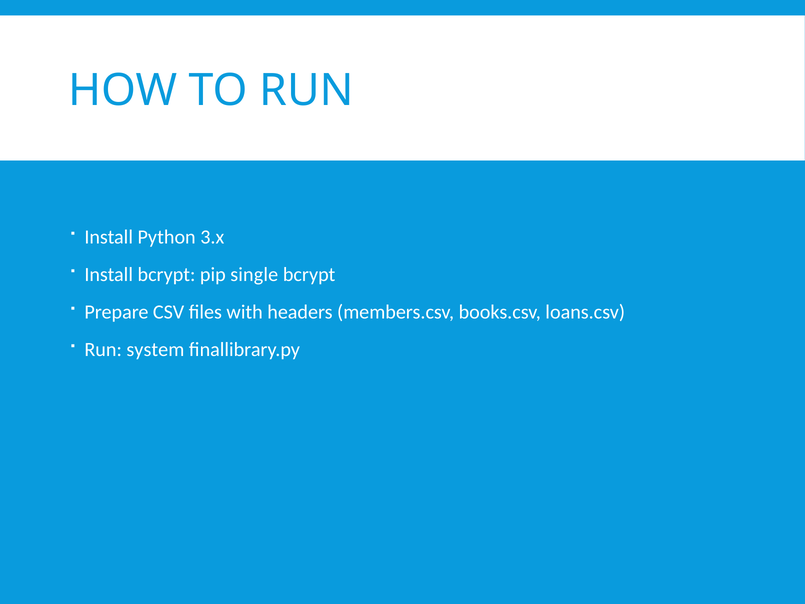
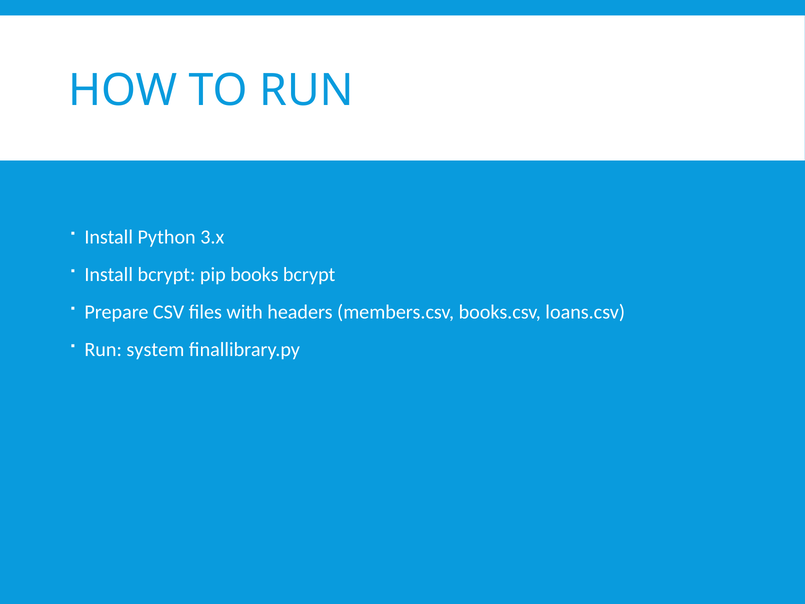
single: single -> books (254, 274)
